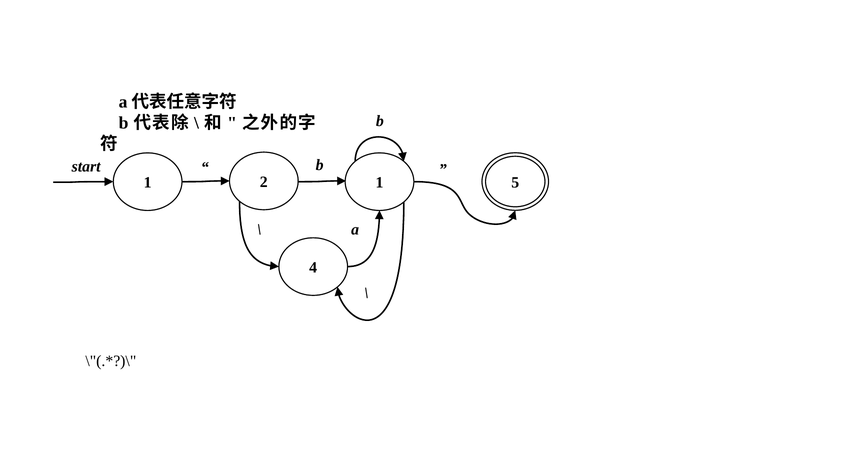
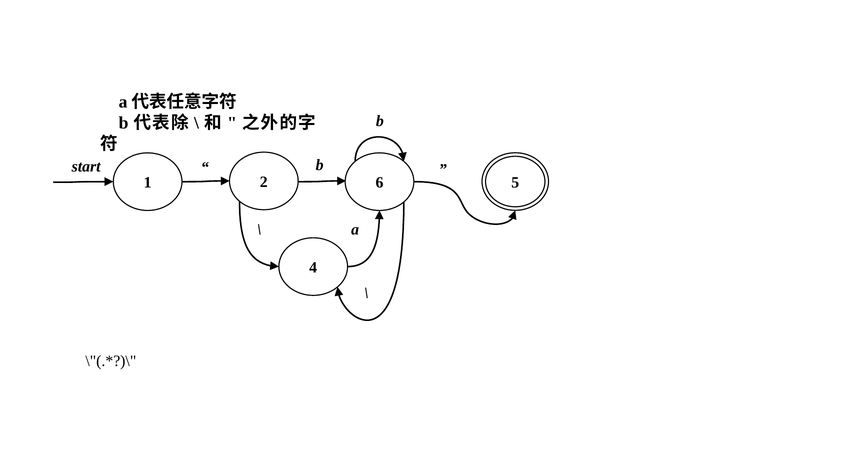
2 1: 1 -> 6 (379, 183)
